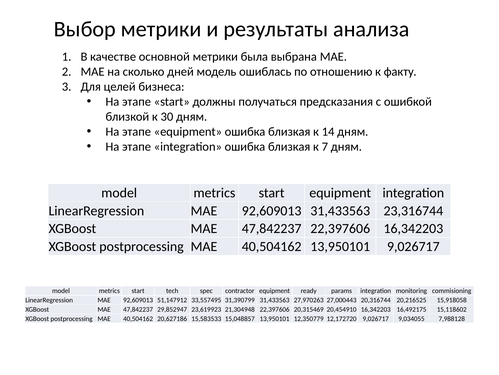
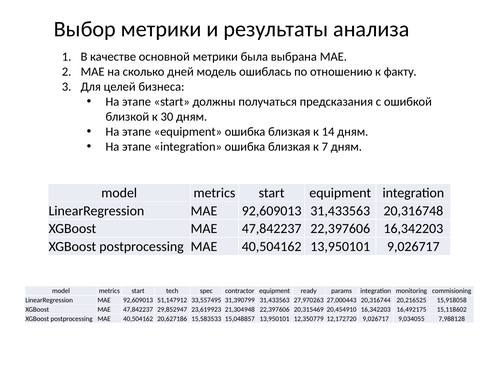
23,316744: 23,316744 -> 20,316748 (413, 210)
